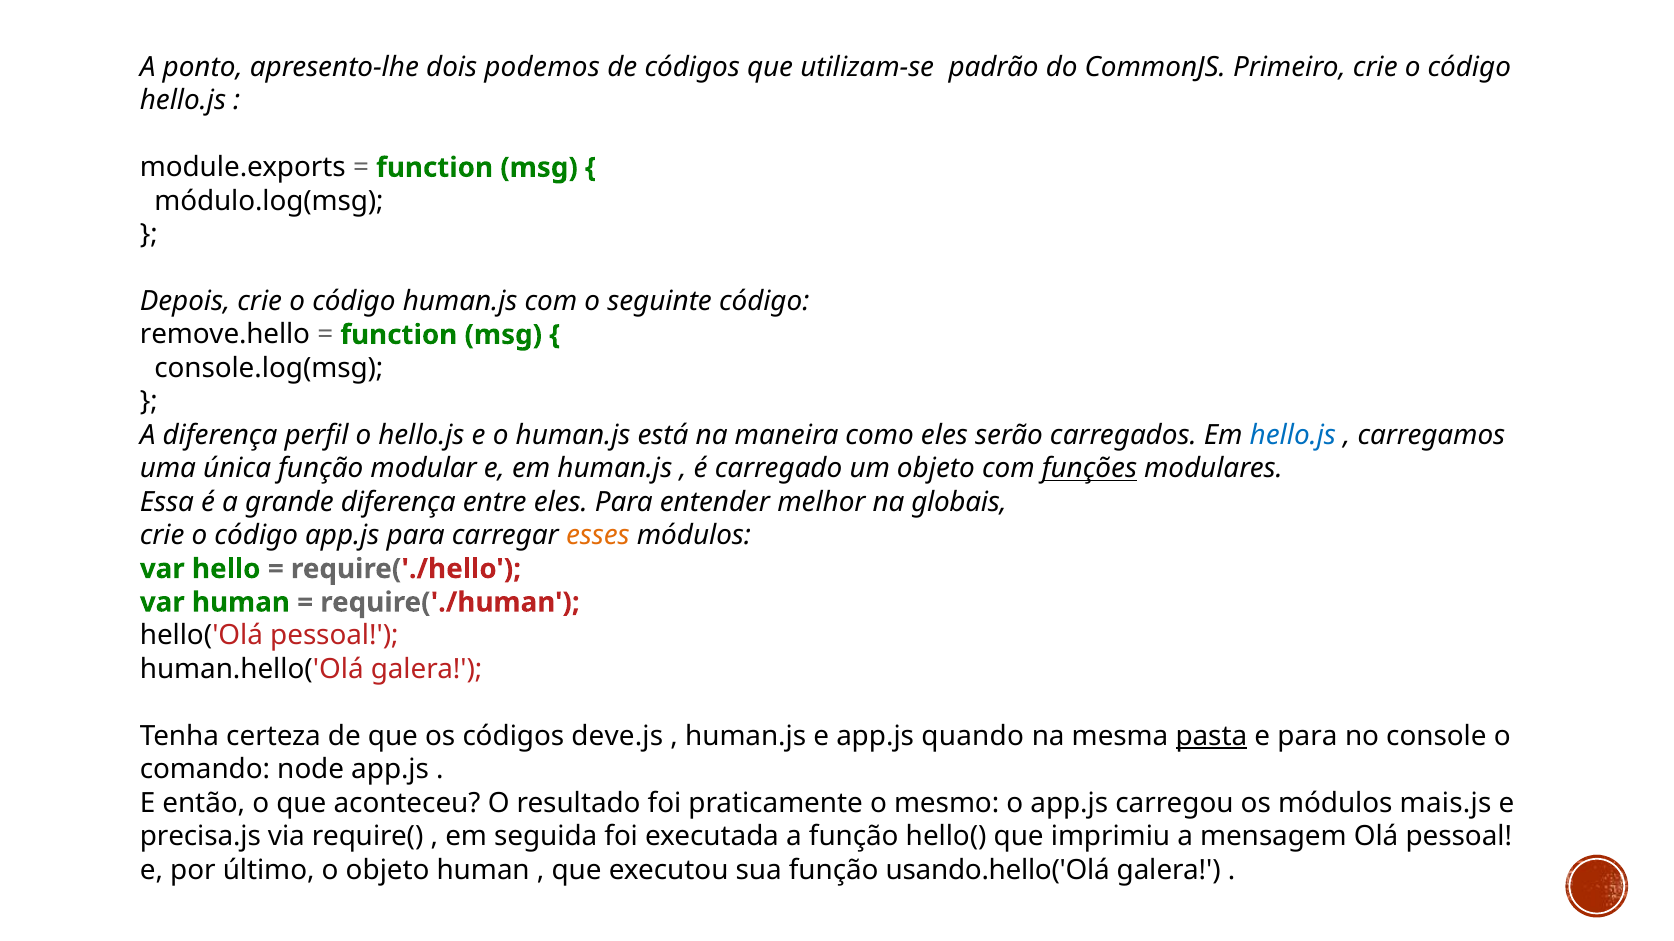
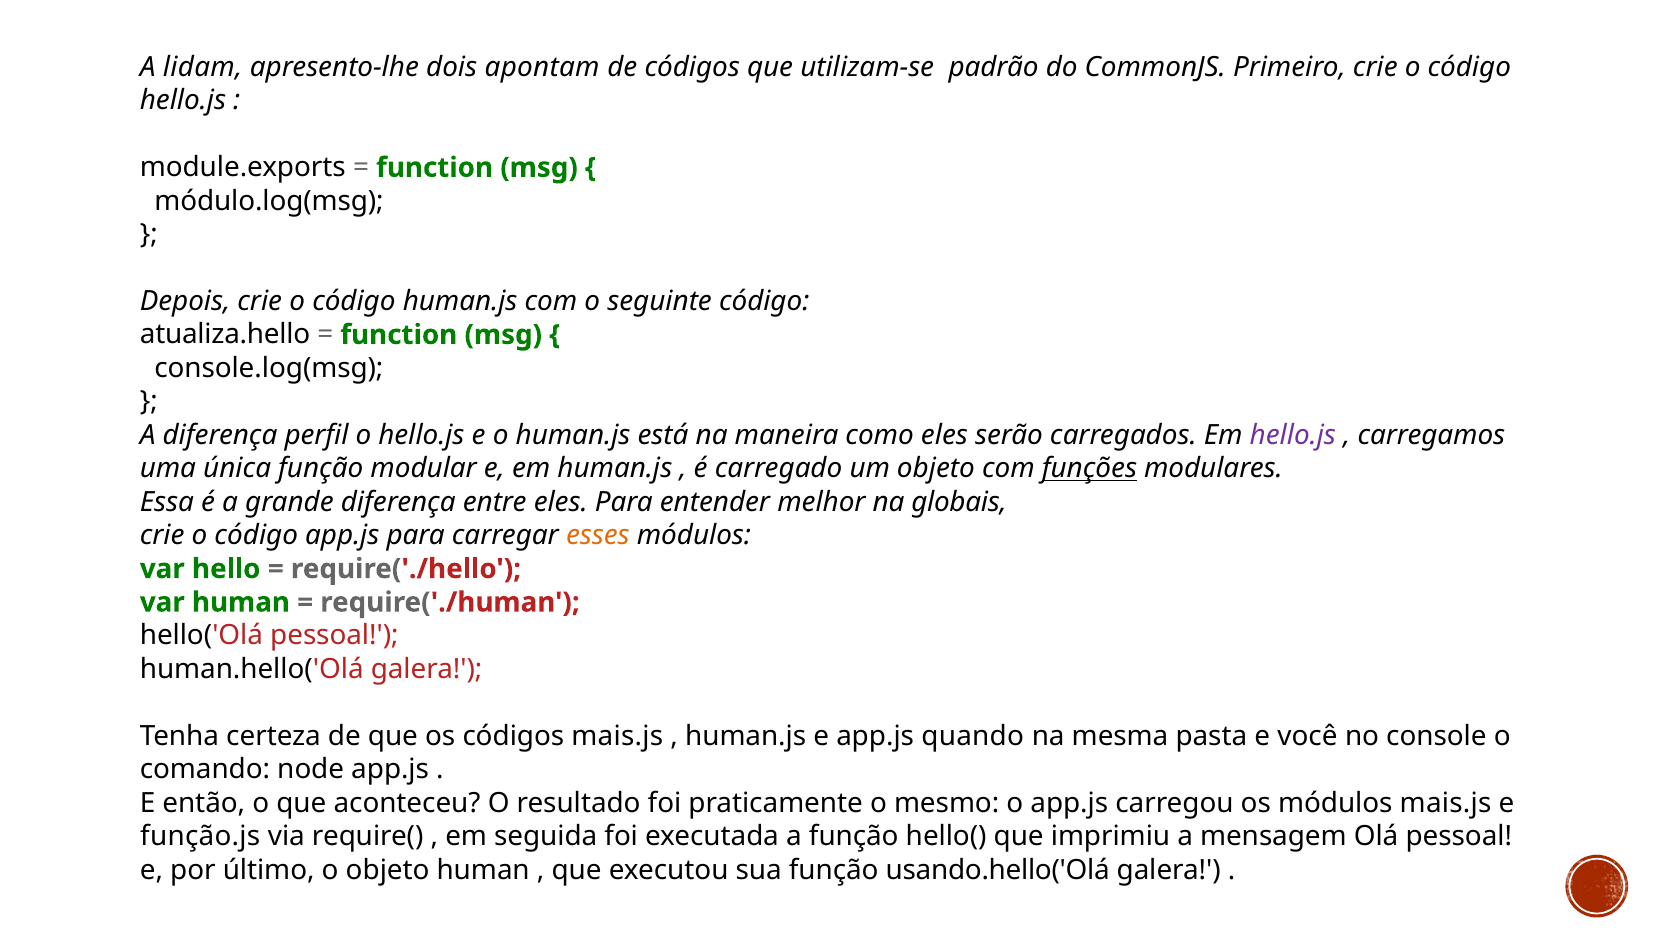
ponto: ponto -> lidam (203, 67)
podemos: podemos -> apontam (542, 67)
remove.hello: remove.hello -> atualiza.hello (225, 335)
hello.js colour: blue -> purple (1293, 435)
códigos deve.js: deve.js -> mais.js (617, 737)
pasta underline: present -> none (1211, 737)
e para: para -> você (1307, 737)
precisa.js: precisa.js -> função.js (200, 837)
